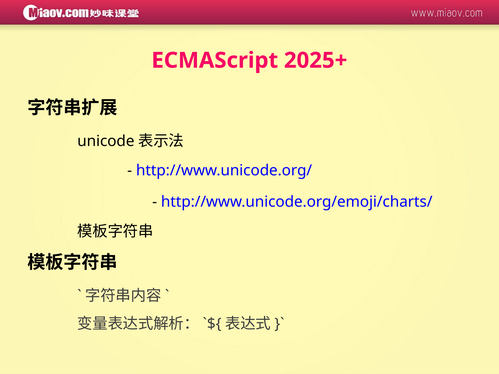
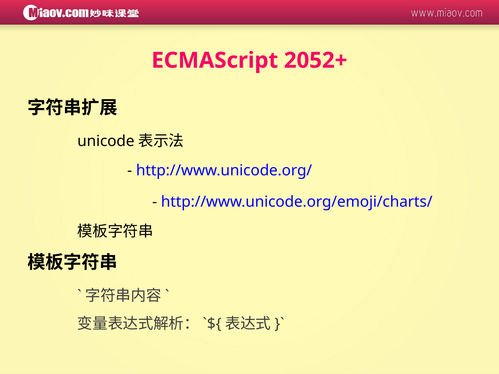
2025+: 2025+ -> 2052+ (316, 60)
